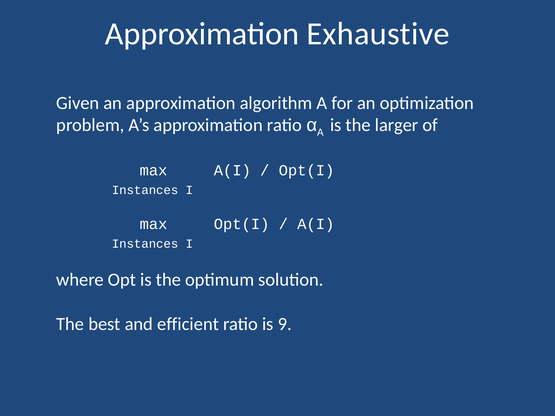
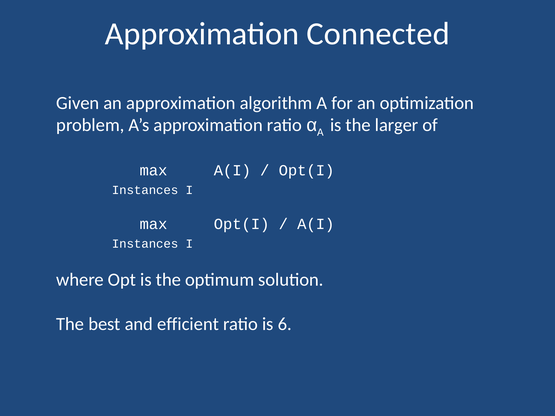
Exhaustive: Exhaustive -> Connected (378, 34)
9: 9 -> 6 (285, 324)
